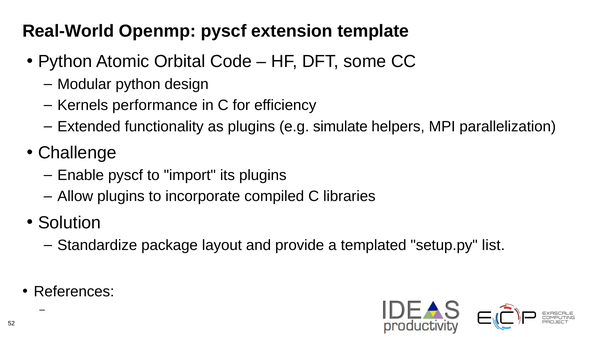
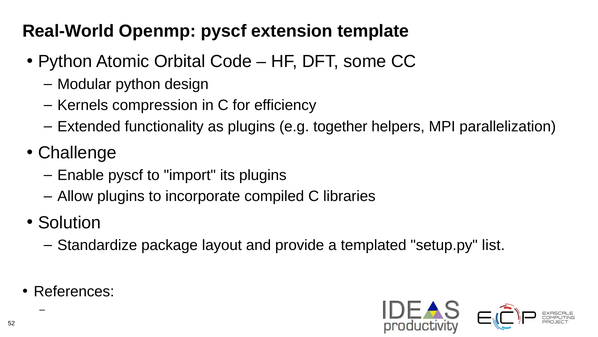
performance: performance -> compression (155, 105)
simulate: simulate -> together (340, 126)
